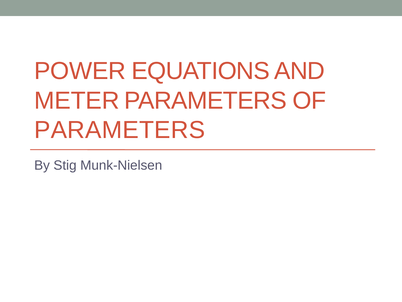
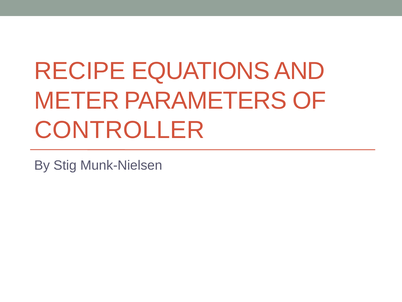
POWER: POWER -> RECIPE (80, 71)
PARAMETERS: PARAMETERS -> CONTROLLER (120, 130)
